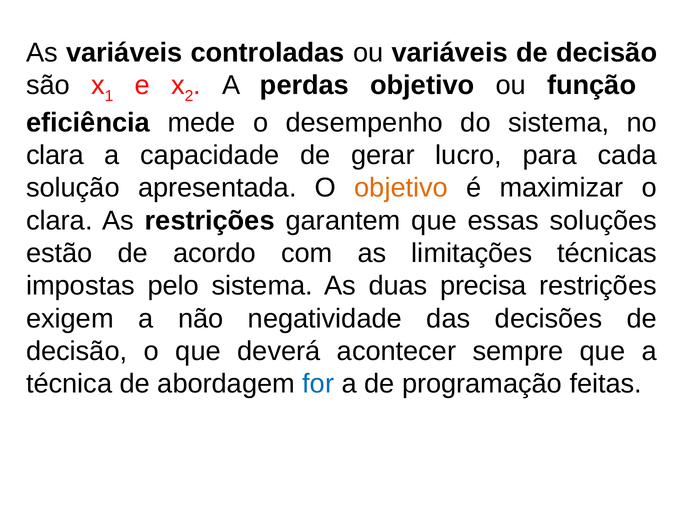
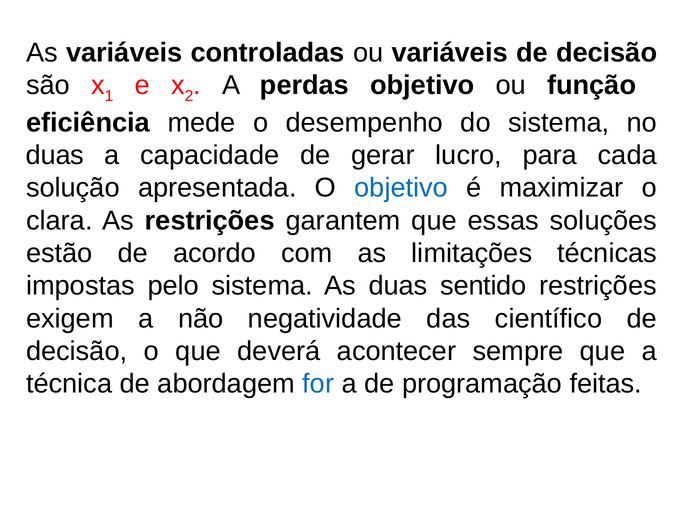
clara: clara -> duas (55, 155)
objetivo colour: orange -> blue (401, 188)
precisa: precisa -> sentido (483, 286)
decisões: decisões -> científico (549, 319)
